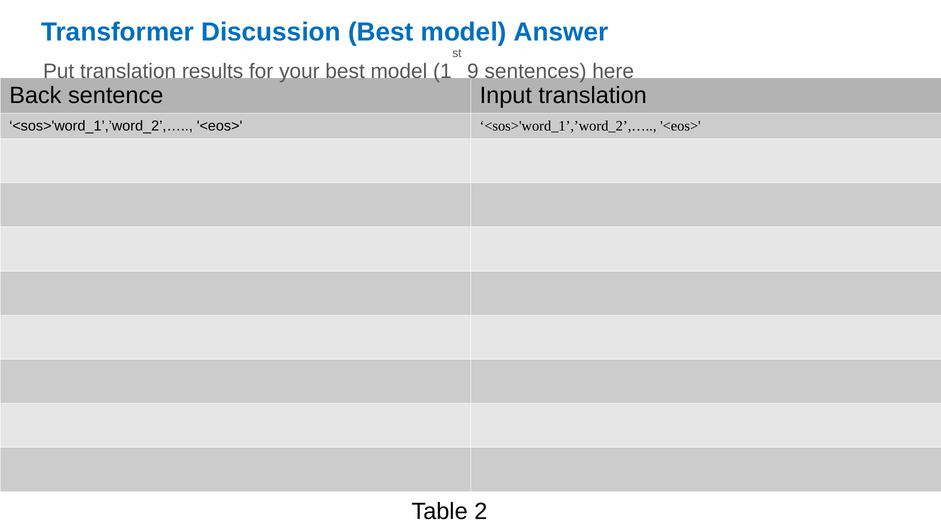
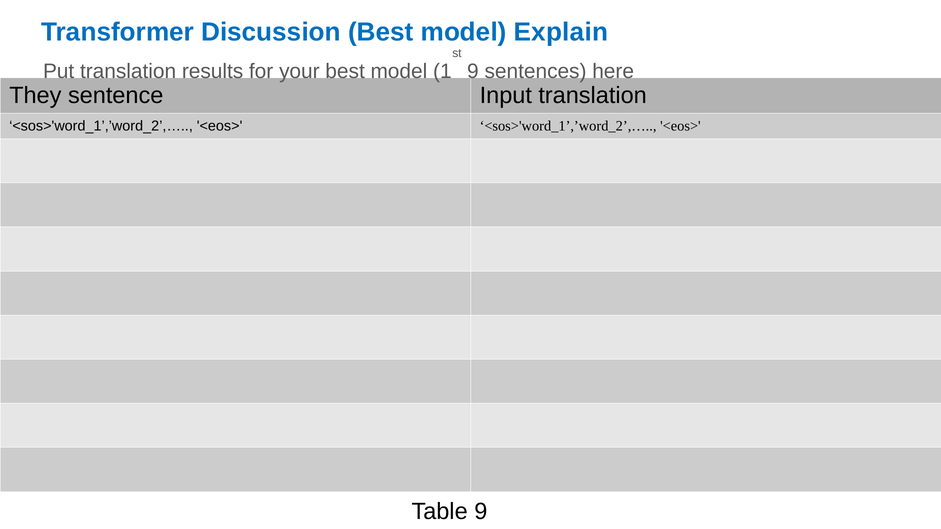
Answer: Answer -> Explain (561, 32)
Back: Back -> They (35, 96)
Table 2: 2 -> 9 (481, 512)
